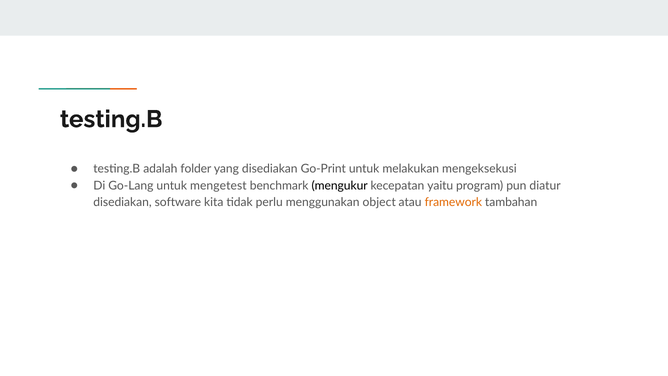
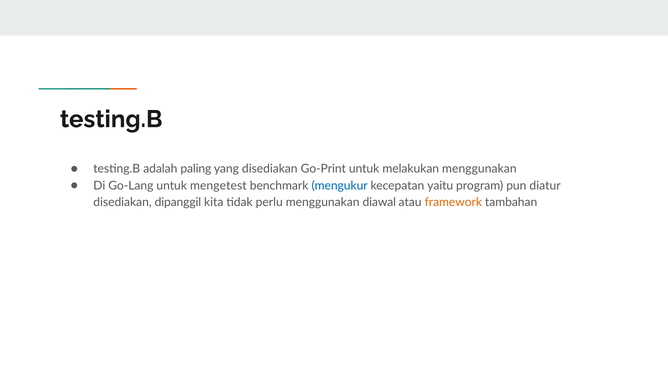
folder: folder -> paling (196, 169)
melakukan mengeksekusi: mengeksekusi -> menggunakan (479, 169)
mengukur colour: black -> blue (340, 185)
software: software -> dipanggil (178, 202)
object: object -> diawal (379, 202)
